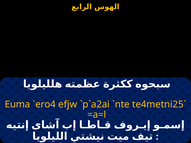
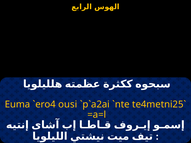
efjw: efjw -> ousi (68, 105)
